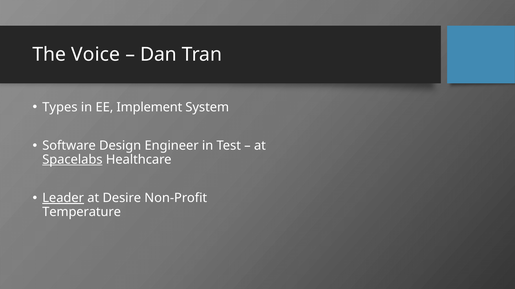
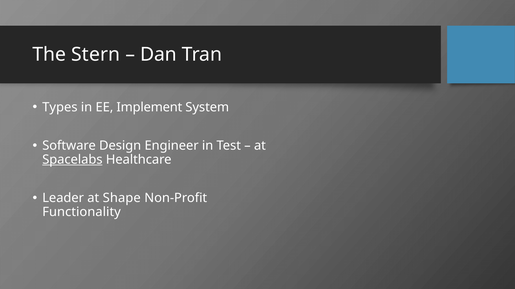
Voice: Voice -> Stern (96, 55)
Leader underline: present -> none (63, 198)
Desire: Desire -> Shape (122, 198)
Temperature: Temperature -> Functionality (82, 212)
